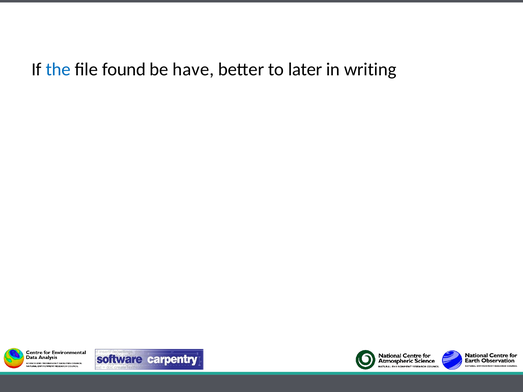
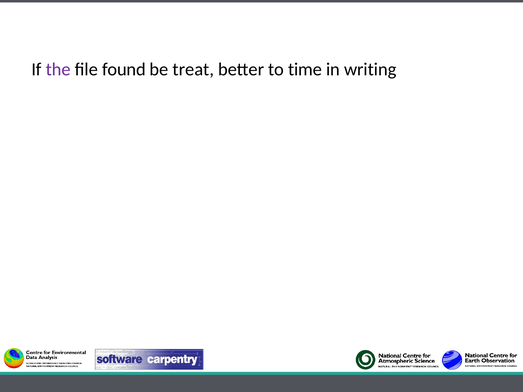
the colour: blue -> purple (58, 69)
have: have -> treat (193, 69)
later: later -> time (305, 69)
